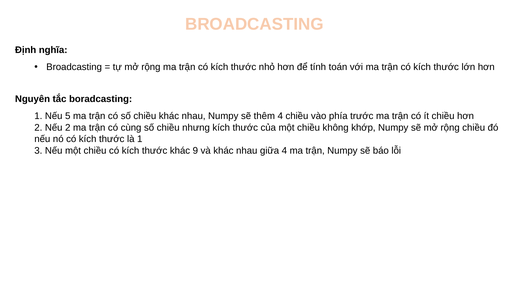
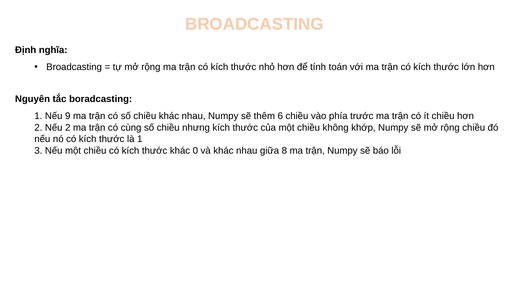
5: 5 -> 9 (68, 116)
thêm 4: 4 -> 6 (280, 116)
9: 9 -> 0 (195, 150)
giữa 4: 4 -> 8 (284, 150)
